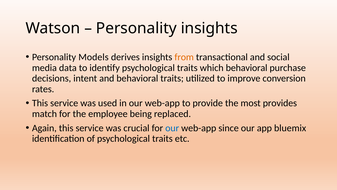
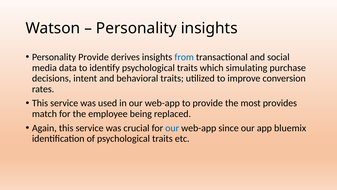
Personality Models: Models -> Provide (94, 57)
from colour: orange -> blue (184, 57)
which behavioral: behavioral -> simulating (247, 68)
